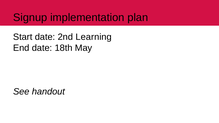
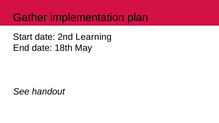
Signup: Signup -> Gather (30, 17)
